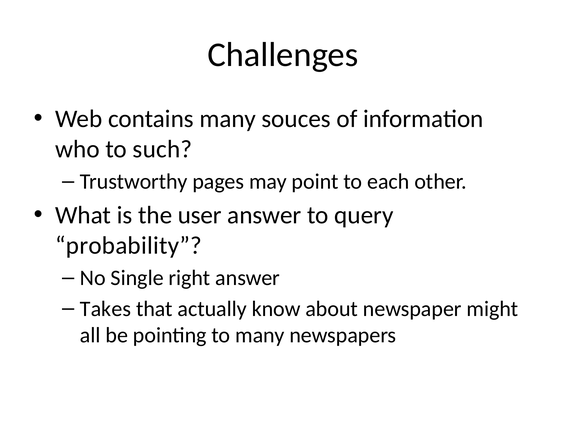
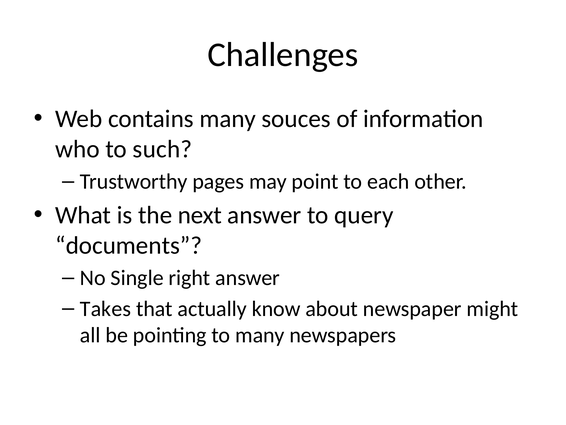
user: user -> next (200, 215)
probability: probability -> documents (129, 245)
